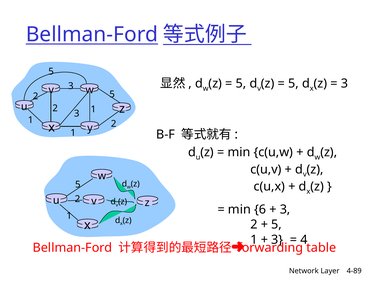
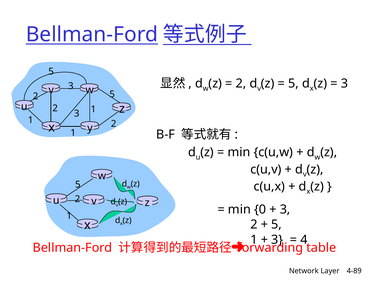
5: 5 -> 2 (241, 84)
6: 6 -> 0 (260, 210)
